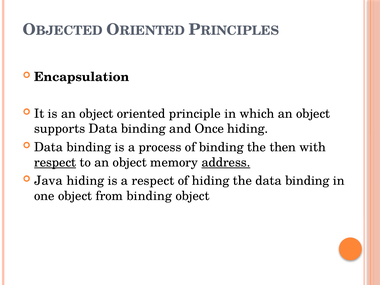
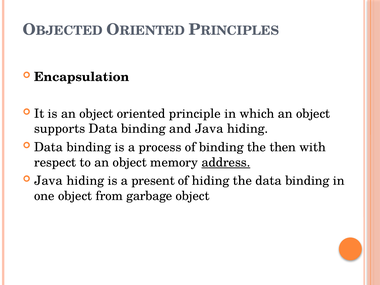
and Once: Once -> Java (209, 129)
respect underline: present -> none (55, 162)
a respect: respect -> present (153, 181)
from binding: binding -> garbage (149, 196)
